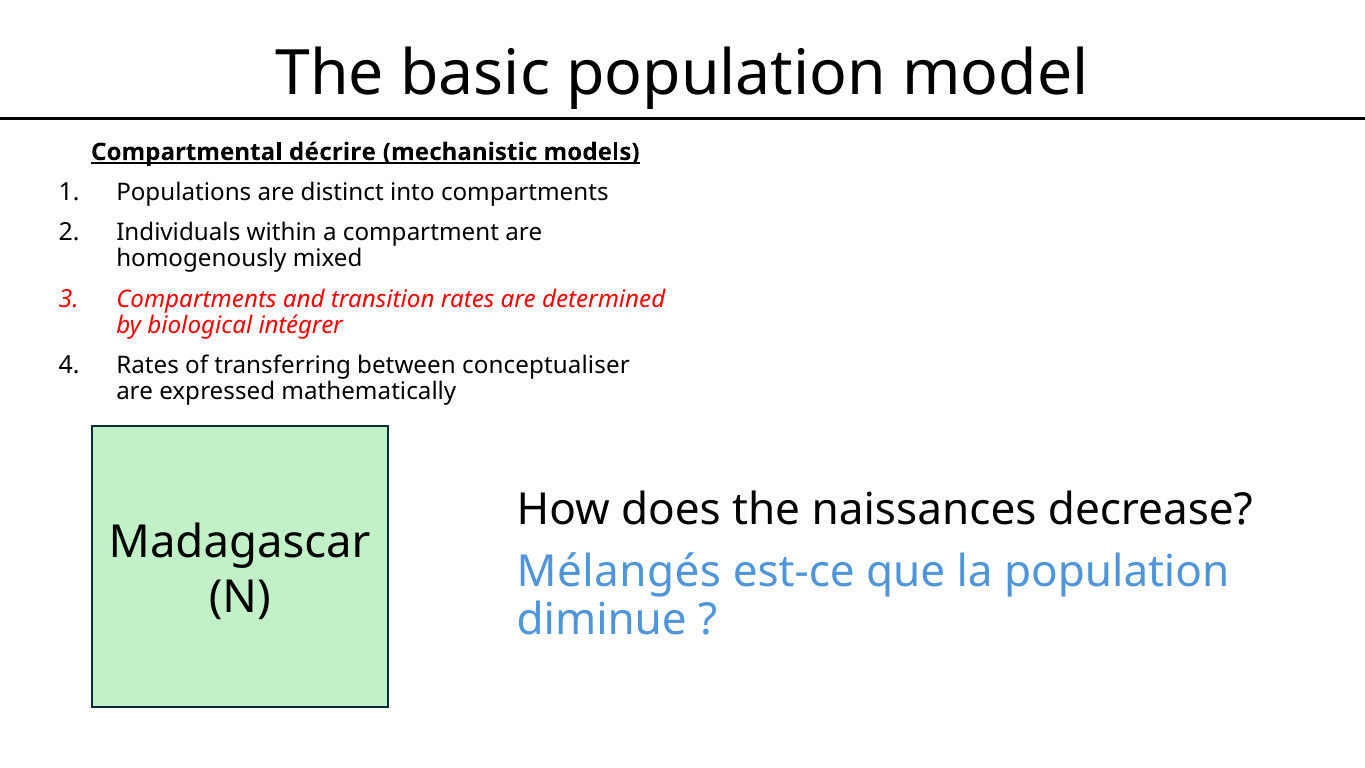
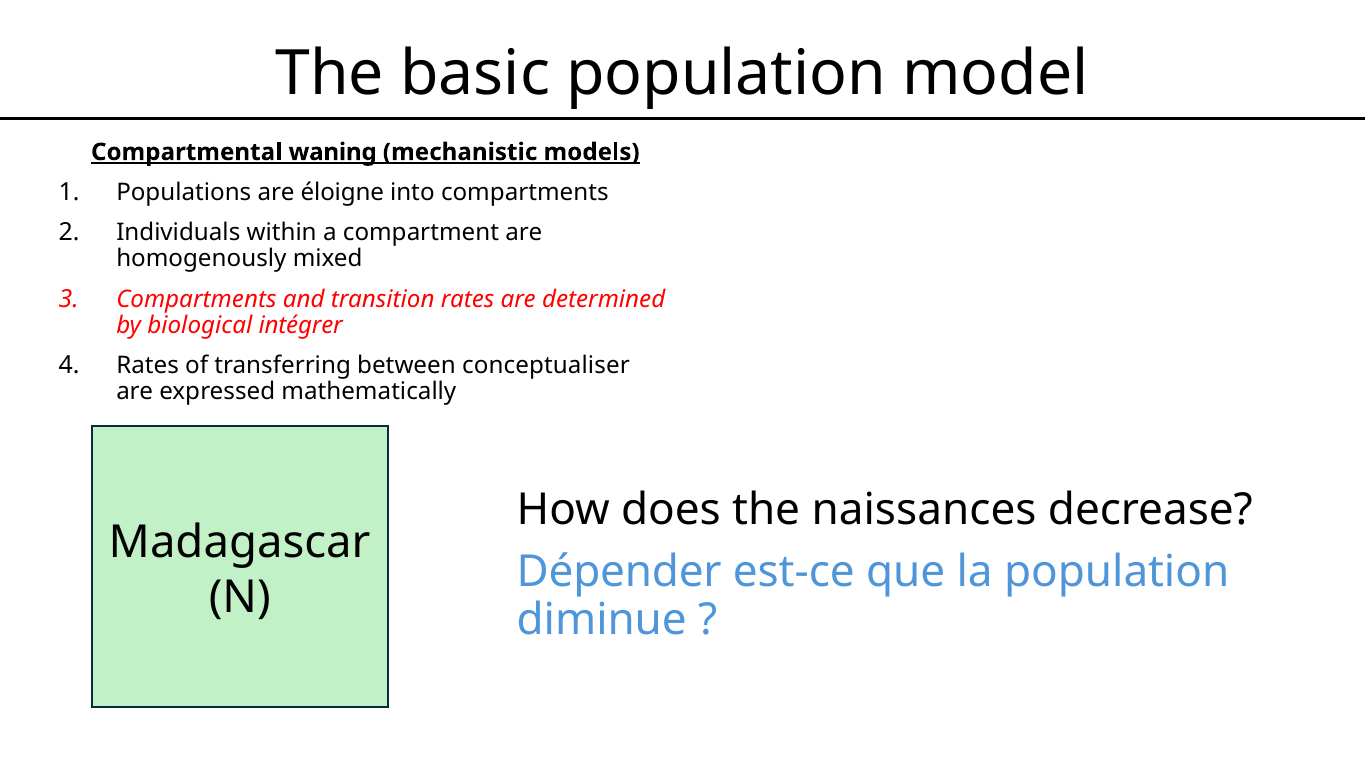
décrire: décrire -> waning (333, 152)
distinct: distinct -> éloigne (342, 192)
Mélangés: Mélangés -> Dépender (619, 572)
